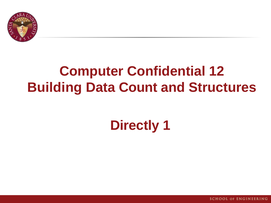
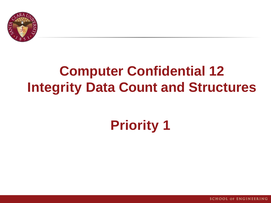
Building: Building -> Integrity (55, 88)
Directly: Directly -> Priority (135, 126)
